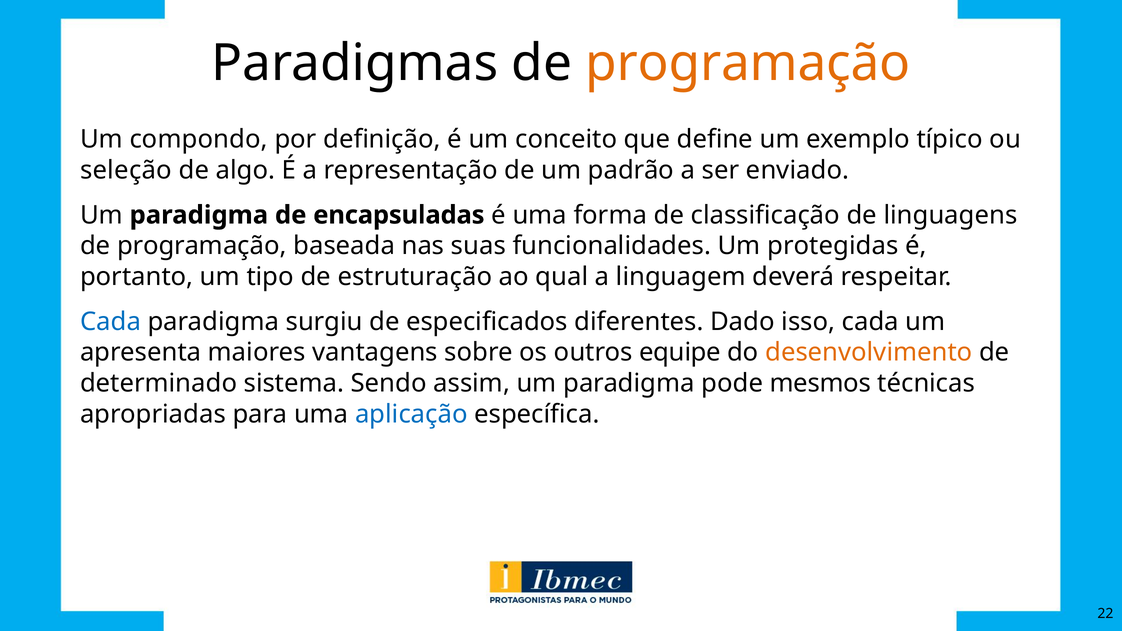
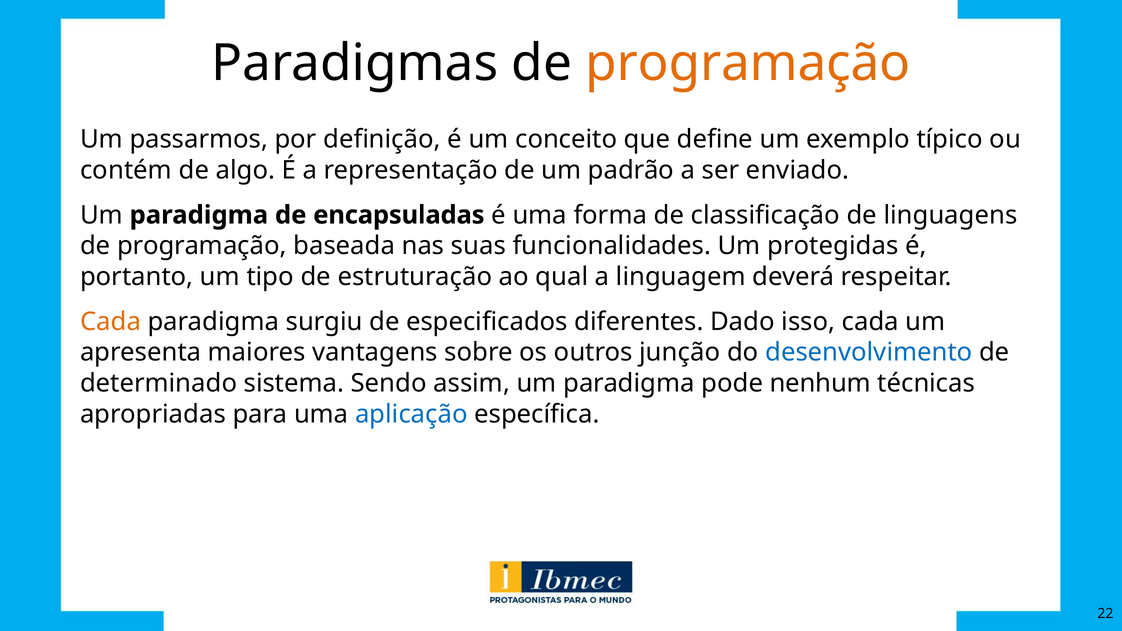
compondo: compondo -> passarmos (199, 139)
seleção: seleção -> contém (126, 170)
Cada colour: blue -> orange (111, 322)
equipe: equipe -> junção (680, 353)
desenvolvimento colour: orange -> blue (869, 353)
mesmos: mesmos -> nenhum (820, 383)
